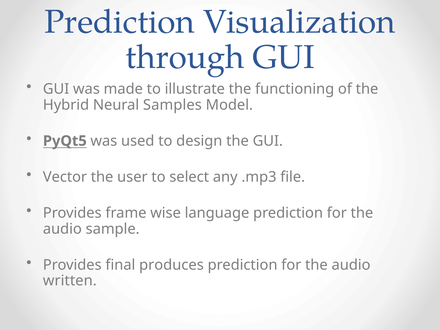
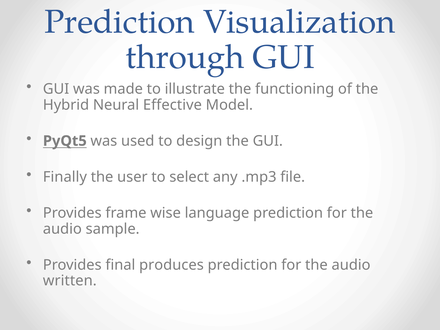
Samples: Samples -> Effective (172, 105)
Vector: Vector -> Finally (65, 177)
